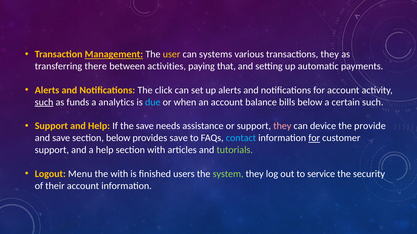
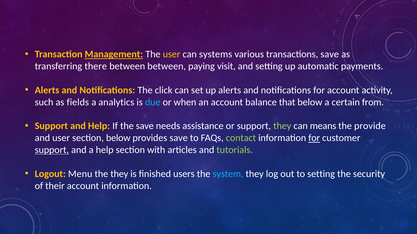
transactions they: they -> save (330, 54)
between activities: activities -> between (167, 66)
that: that -> visit (226, 66)
such underline: present -> none (44, 102)
funds: funds -> fields (78, 102)
bills: bills -> that (287, 102)
certain such: such -> from (373, 102)
they colour: pink -> light green (282, 126)
device: device -> means (323, 126)
and save: save -> user (61, 138)
contact colour: light blue -> light green (241, 138)
support underline: none -> present (52, 150)
the with: with -> they (119, 174)
system colour: light green -> light blue (228, 174)
to service: service -> setting (321, 174)
